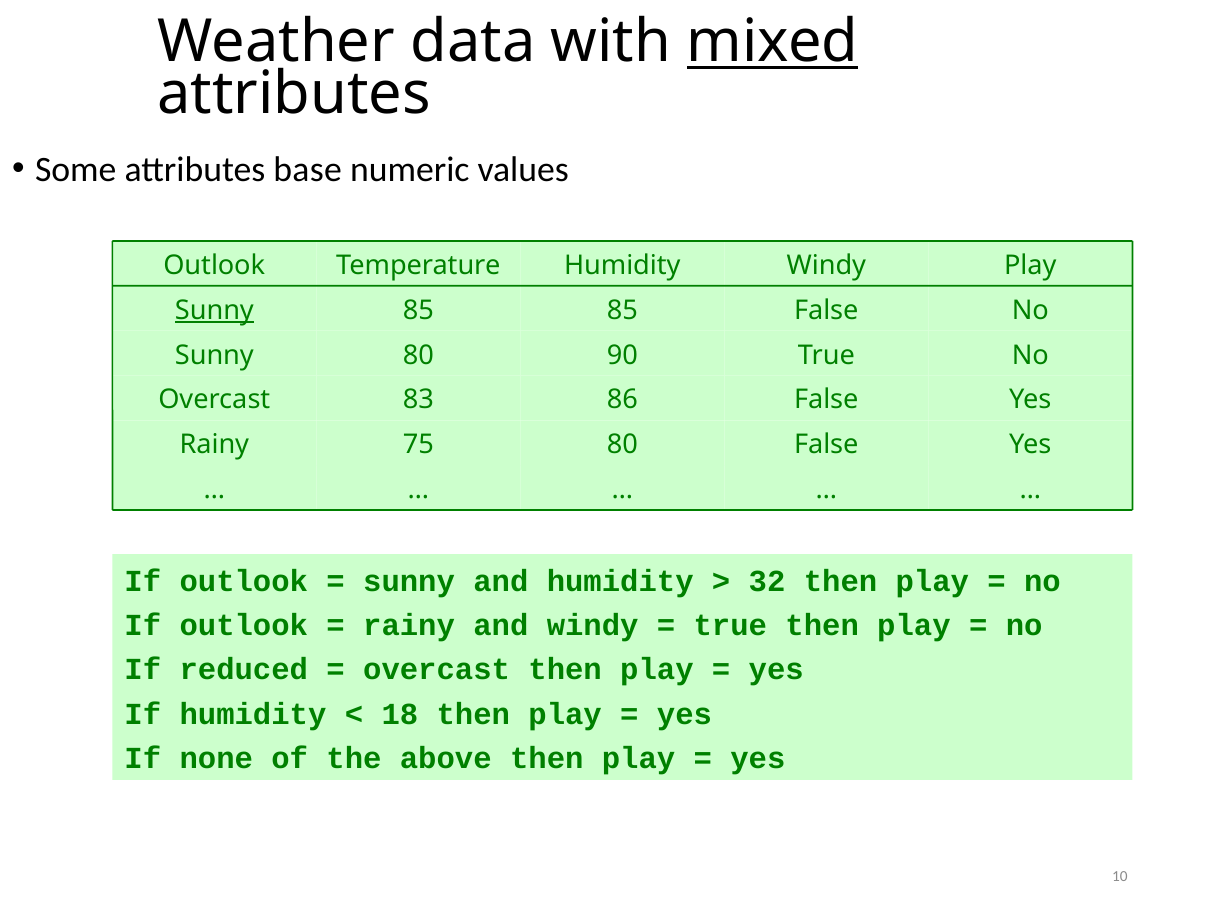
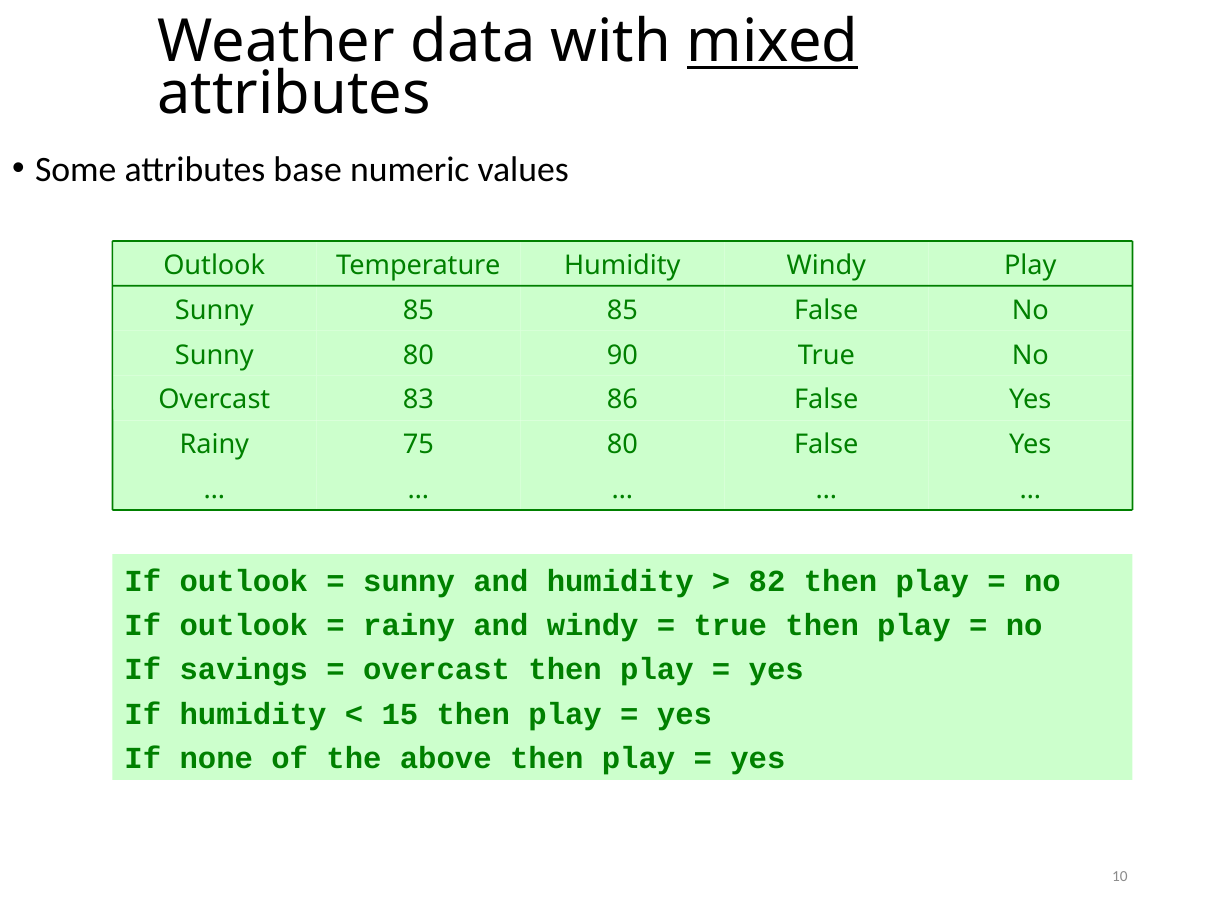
Sunny underline: present -> none (214, 310)
32: 32 -> 82 (767, 581)
reduced: reduced -> savings (244, 670)
18: 18 -> 15 (400, 714)
